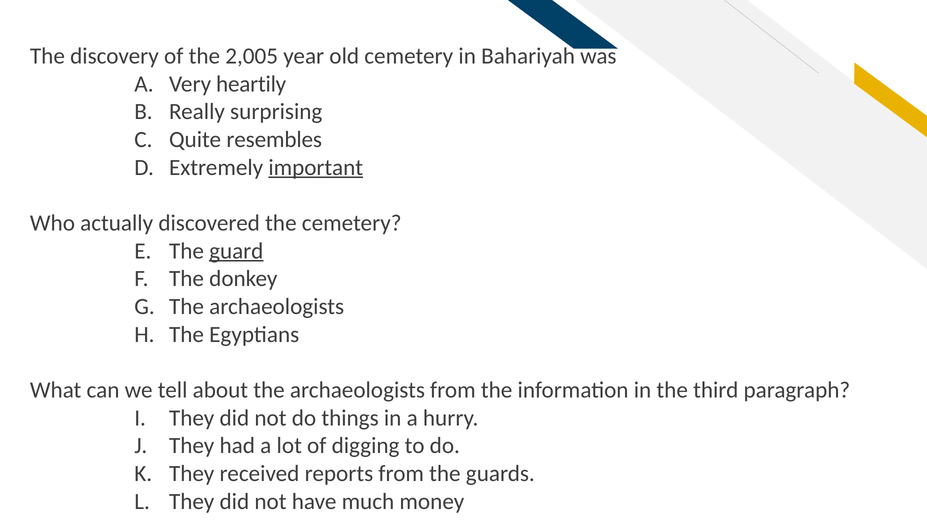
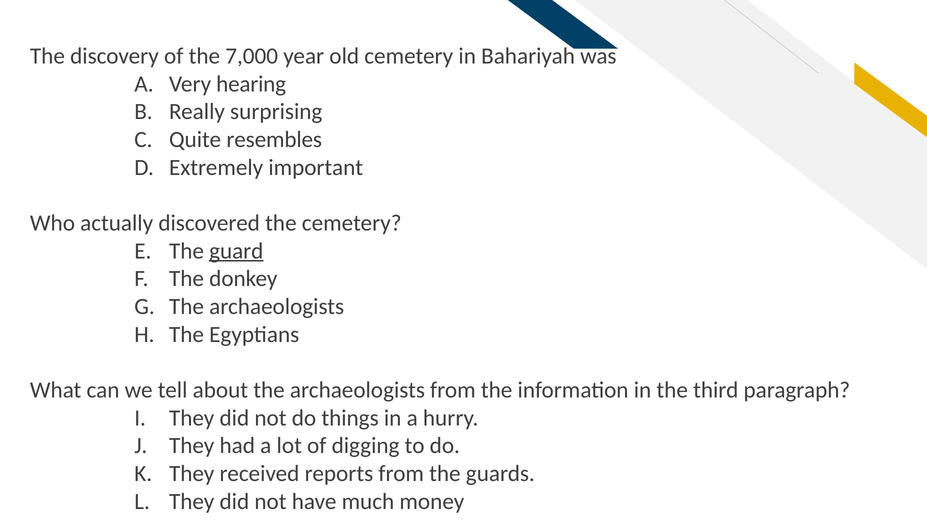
2,005: 2,005 -> 7,000 (252, 56)
heartily: heartily -> hearing (251, 84)
important underline: present -> none (316, 167)
